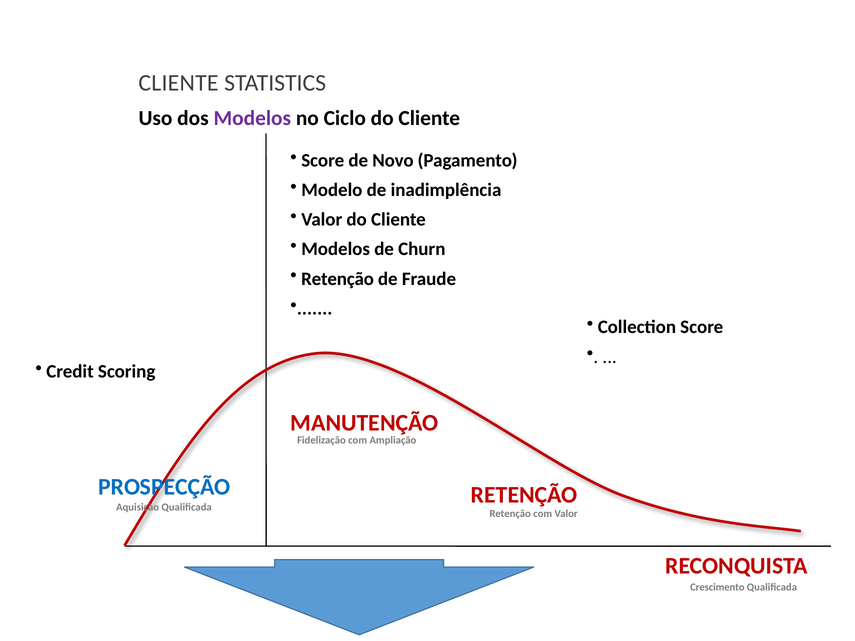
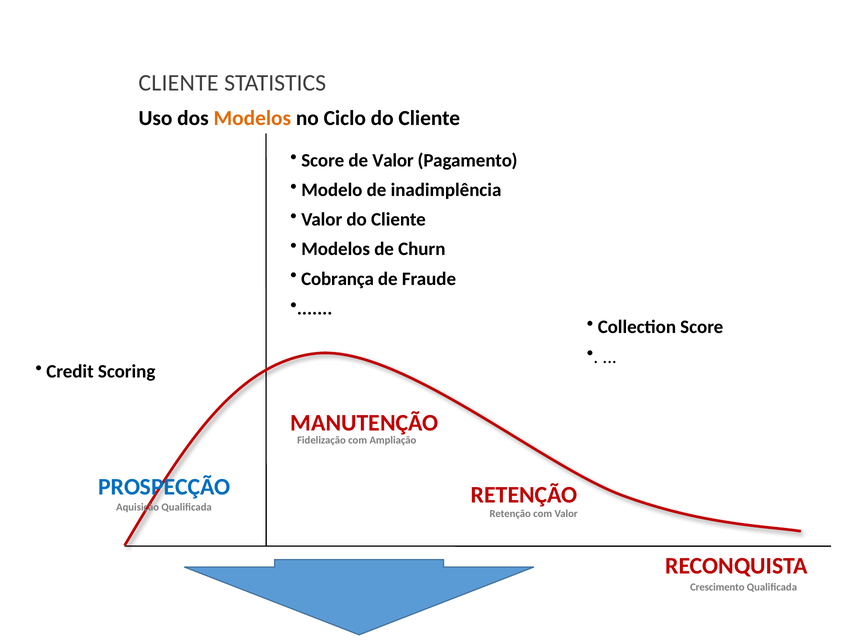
Modelos colour: purple -> orange (252, 118)
de Novo: Novo -> Valor (393, 160)
Retenção: Retenção -> Cobrança (338, 279)
